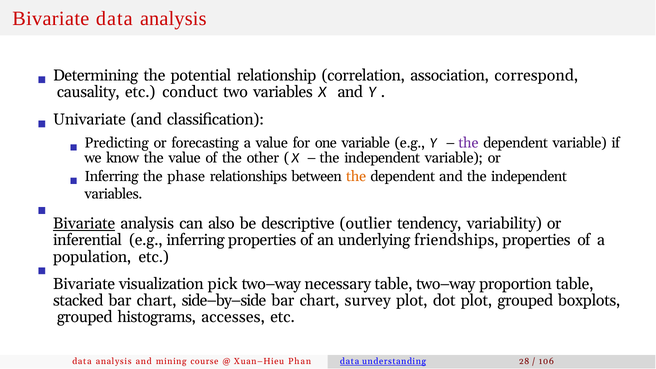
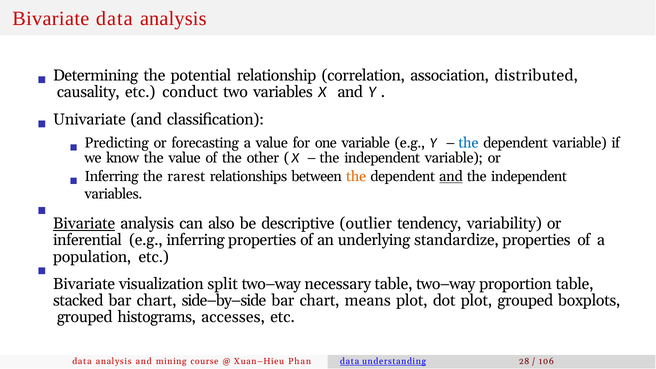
correspond: correspond -> distributed (536, 75)
the colour: purple -> blue (468, 143)
phase: phase -> rarest (186, 177)
and underline: none -> present (451, 177)
friendships: friendships -> standardize (457, 240)
pick: pick -> split (223, 284)
survey: survey -> means (368, 301)
